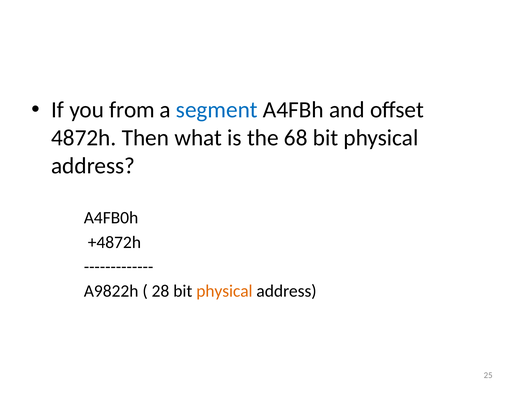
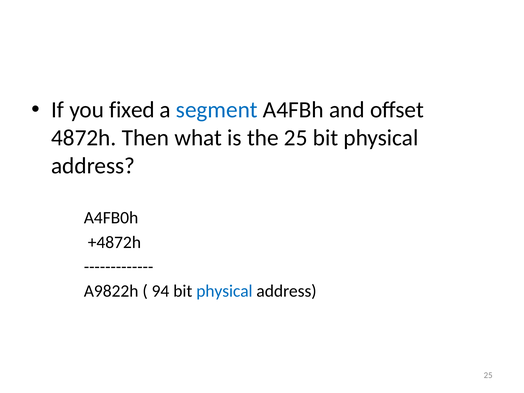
from: from -> fixed (132, 110)
the 68: 68 -> 25 (296, 138)
28: 28 -> 94 (160, 291)
physical colour: orange -> blue (224, 291)
